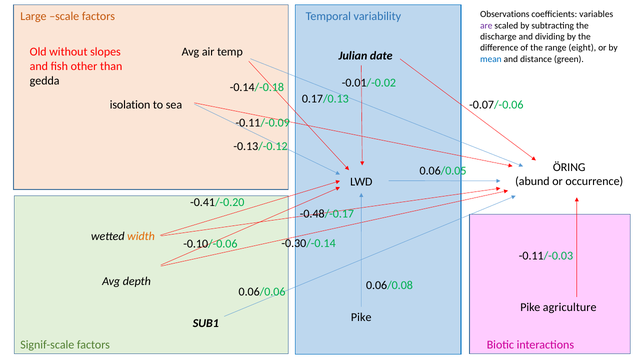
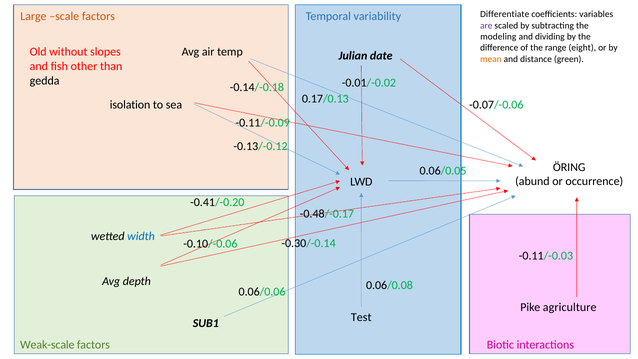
Observations: Observations -> Differentiate (505, 14)
discharge: discharge -> modeling (498, 37)
mean colour: blue -> orange (491, 59)
width colour: orange -> blue (141, 236)
Pike: Pike -> Test (361, 317)
Signif-scale: Signif-scale -> Weak-scale (47, 345)
